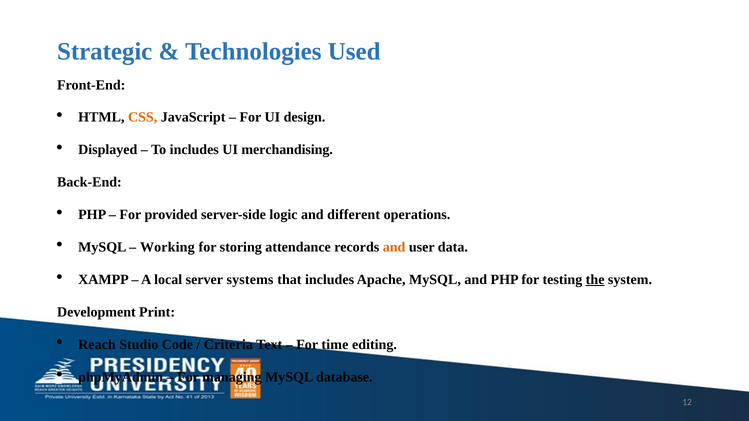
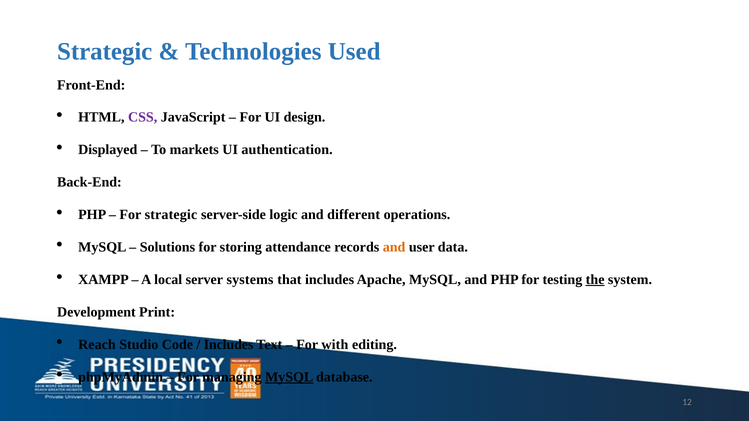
CSS colour: orange -> purple (143, 117)
To includes: includes -> markets (194, 150)
merchandising: merchandising -> authentication (287, 150)
For provided: provided -> strategic (171, 215)
Working: Working -> Solutions (167, 247)
Criteria: Criteria -> Includes (229, 345)
time: time -> with (335, 345)
MySQL underline: none -> present (289, 377)
